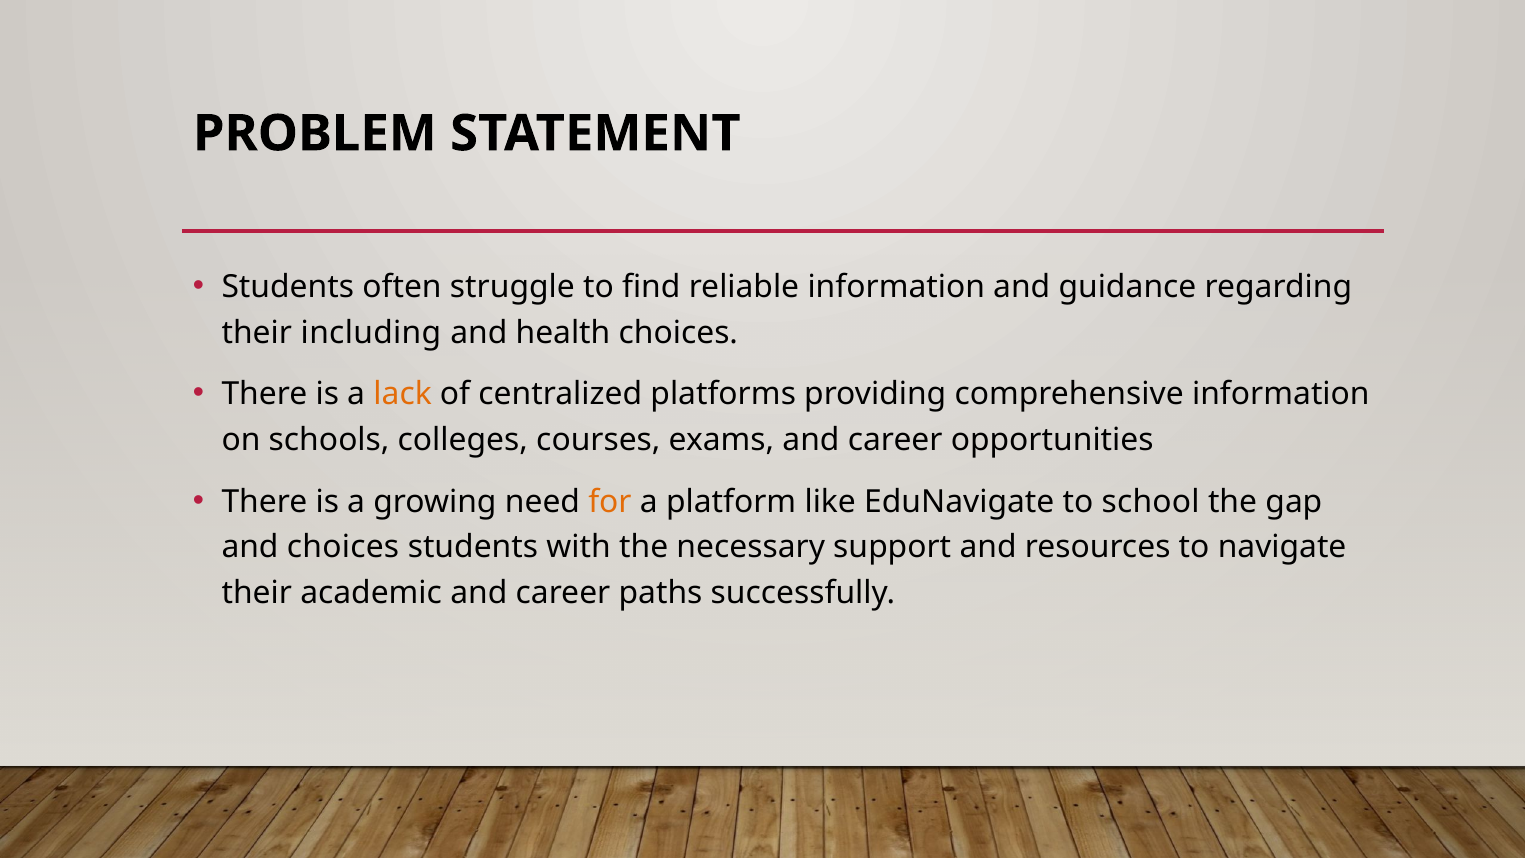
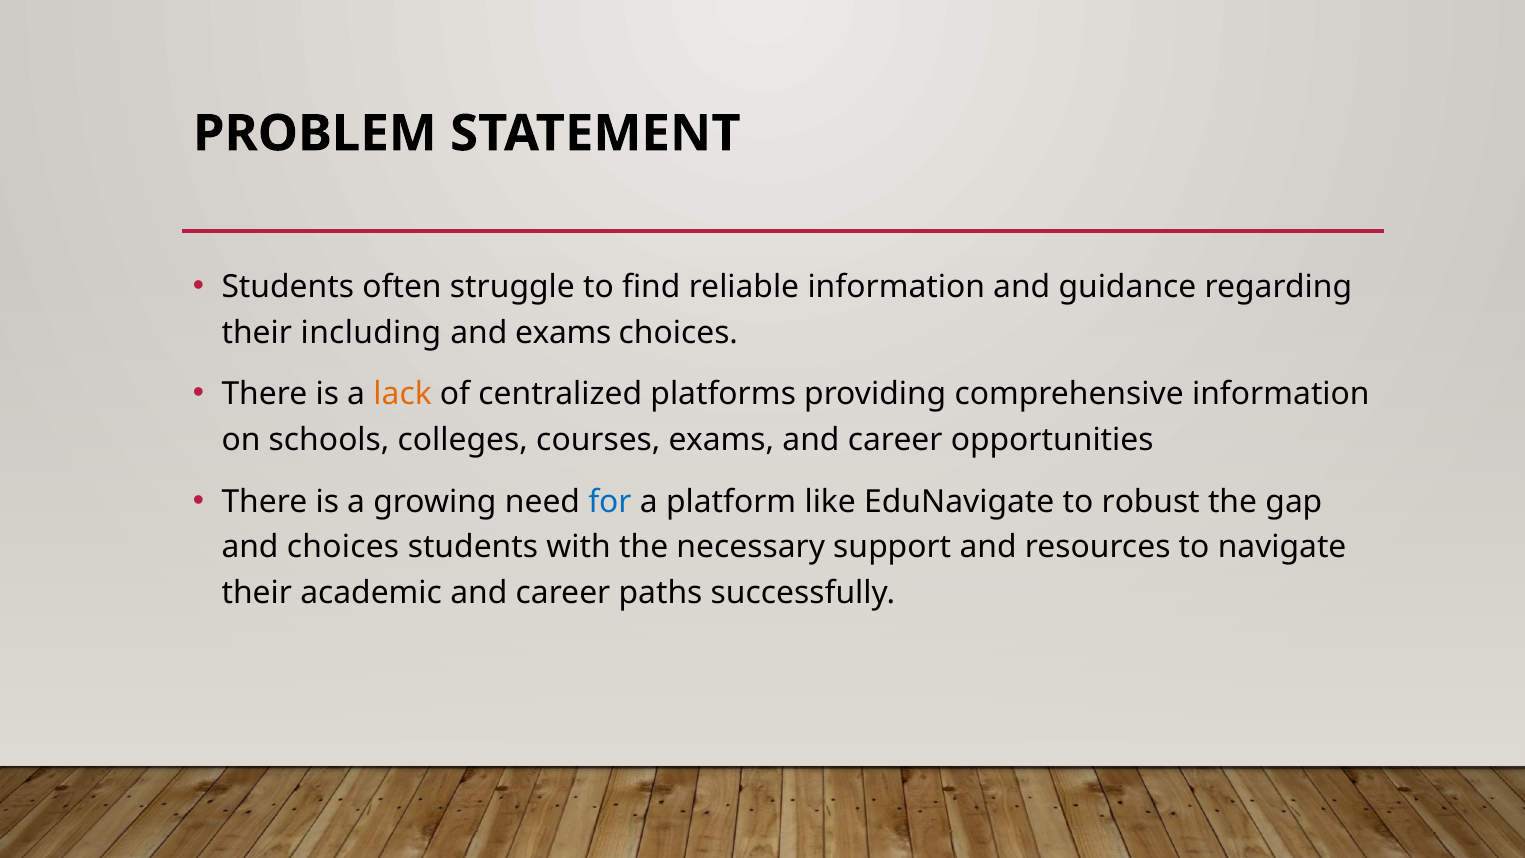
and health: health -> exams (563, 332)
for colour: orange -> blue (610, 502)
school: school -> robust (1151, 502)
